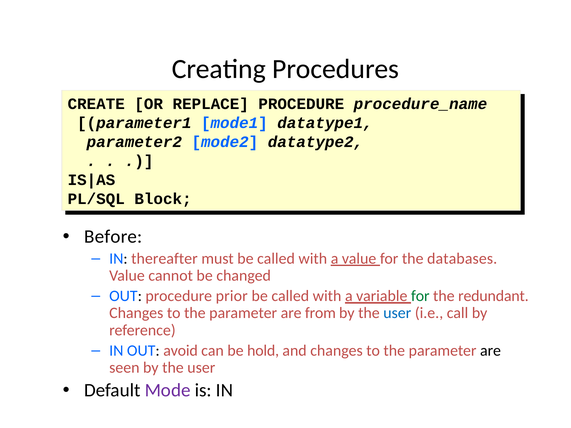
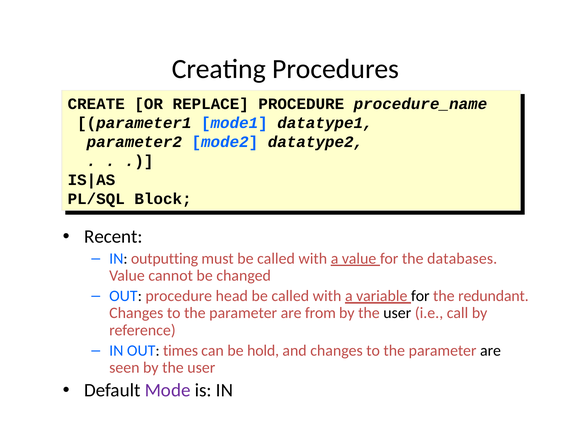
Before: Before -> Recent (113, 237)
thereafter: thereafter -> outputting (165, 259)
prior: prior -> head (232, 296)
for colour: green -> black (420, 296)
user colour: blue -> black (397, 313)
avoid: avoid -> times (181, 351)
